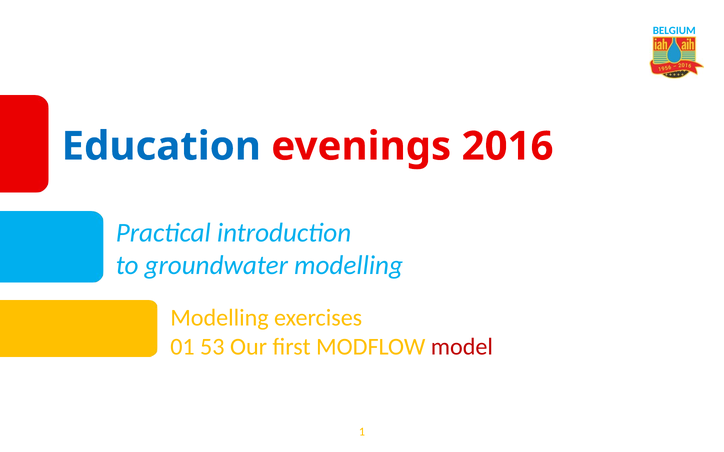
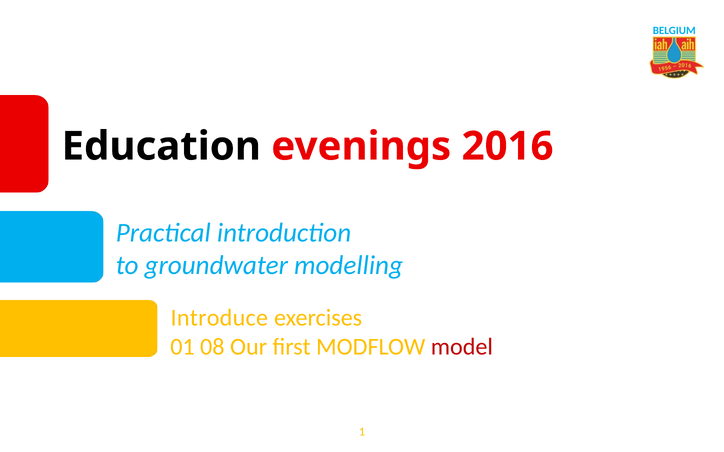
Education colour: blue -> black (161, 147)
Modelling: Modelling -> Introduce (219, 318)
53: 53 -> 08 (212, 347)
